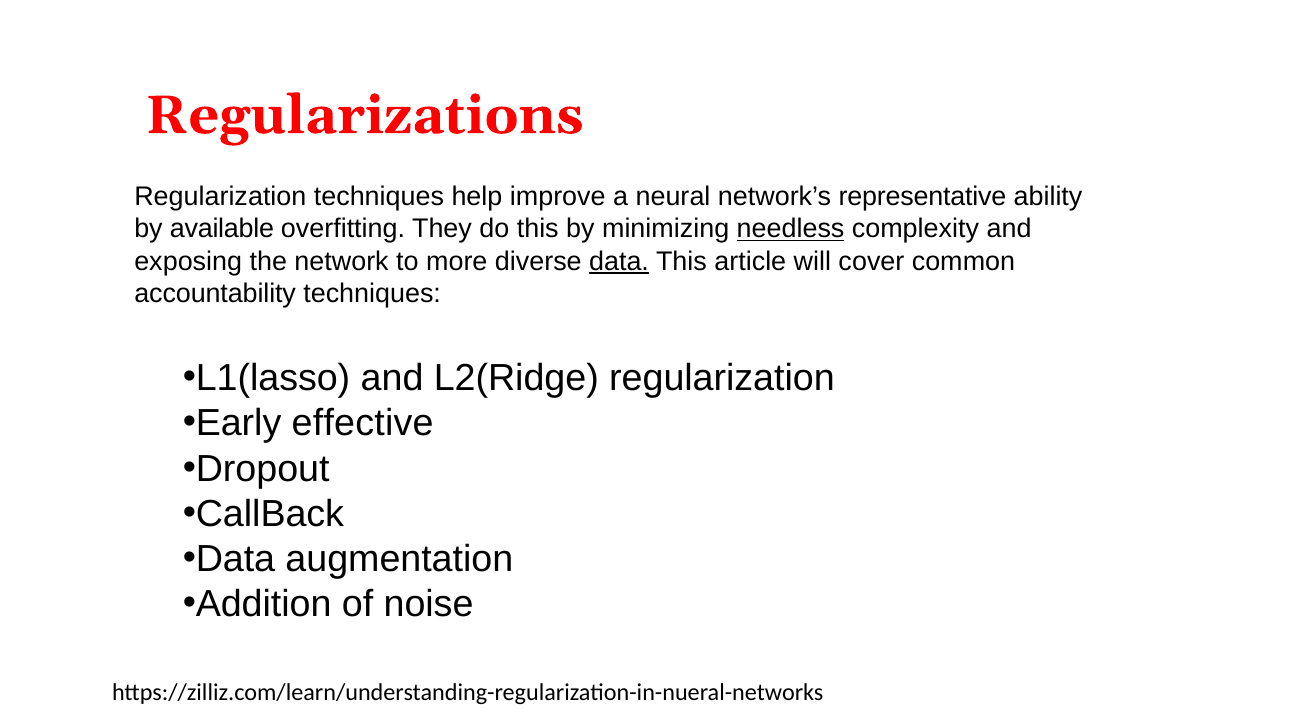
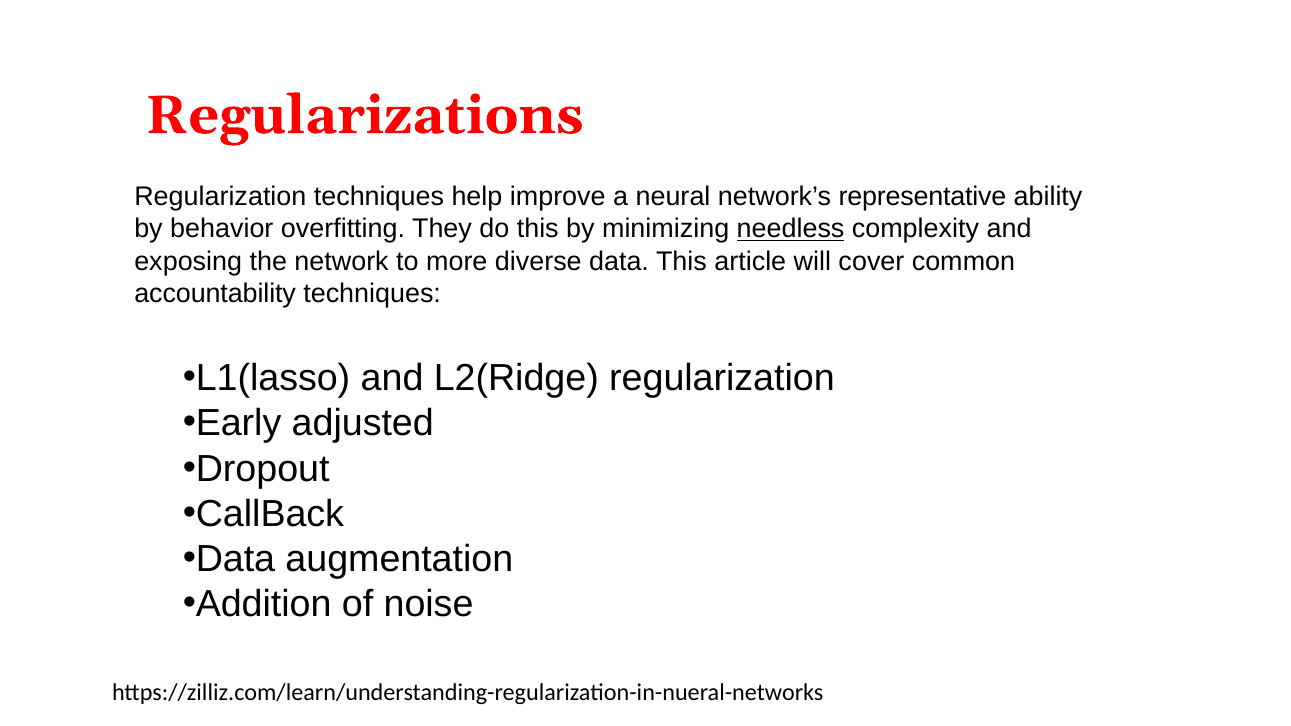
available: available -> behavior (222, 229)
data underline: present -> none (619, 261)
effective: effective -> adjusted (363, 424)
